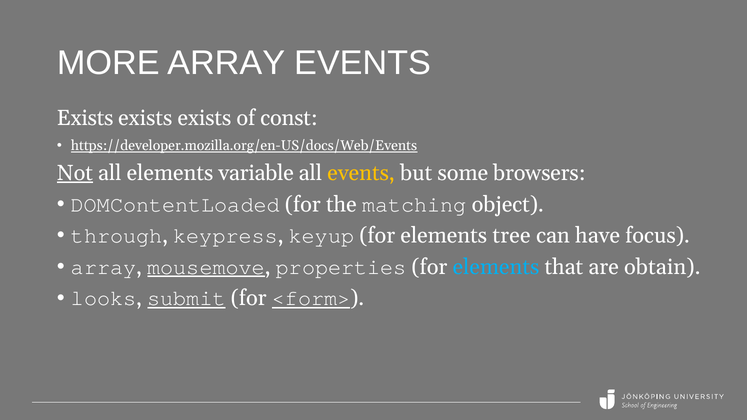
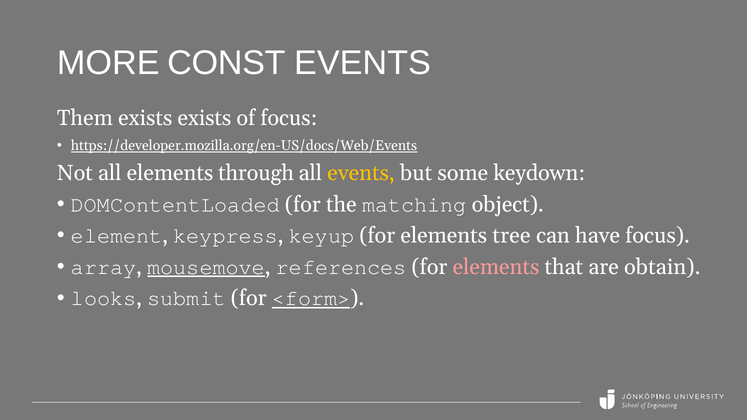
MORE ARRAY: ARRAY -> CONST (226, 63)
Exists: Exists -> Them (85, 118)
of const: const -> focus (289, 118)
Not underline: present -> none (75, 173)
variable: variable -> through (256, 173)
browsers: browsers -> keydown (539, 173)
through: through -> element (117, 236)
properties: properties -> references (341, 267)
elements colour: light blue -> pink (496, 267)
submit underline: present -> none (187, 298)
